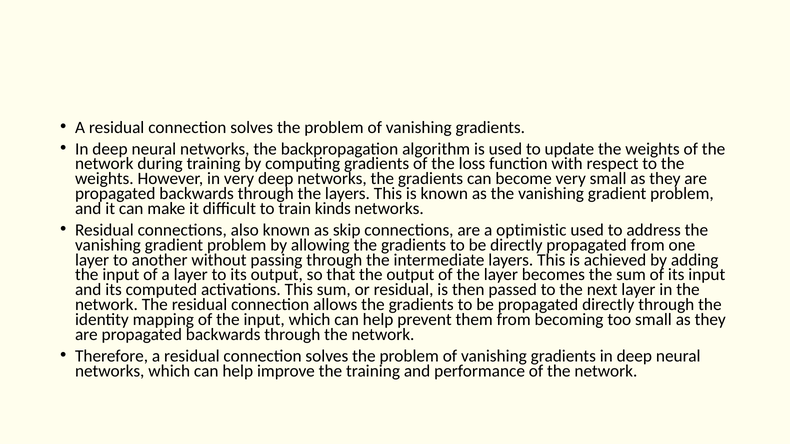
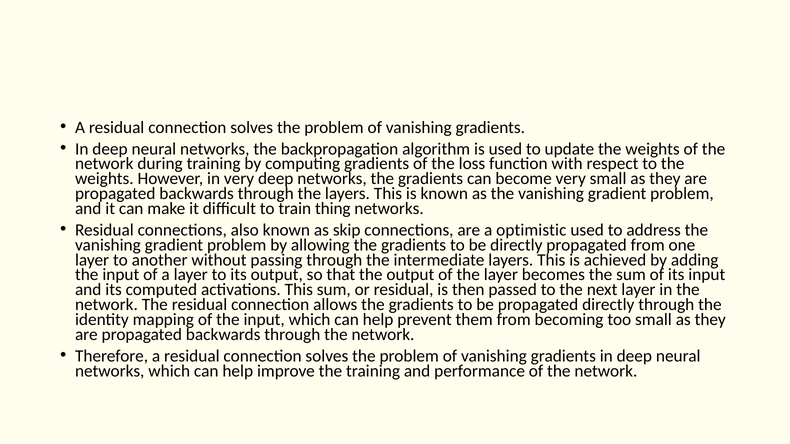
kinds: kinds -> thing (333, 209)
